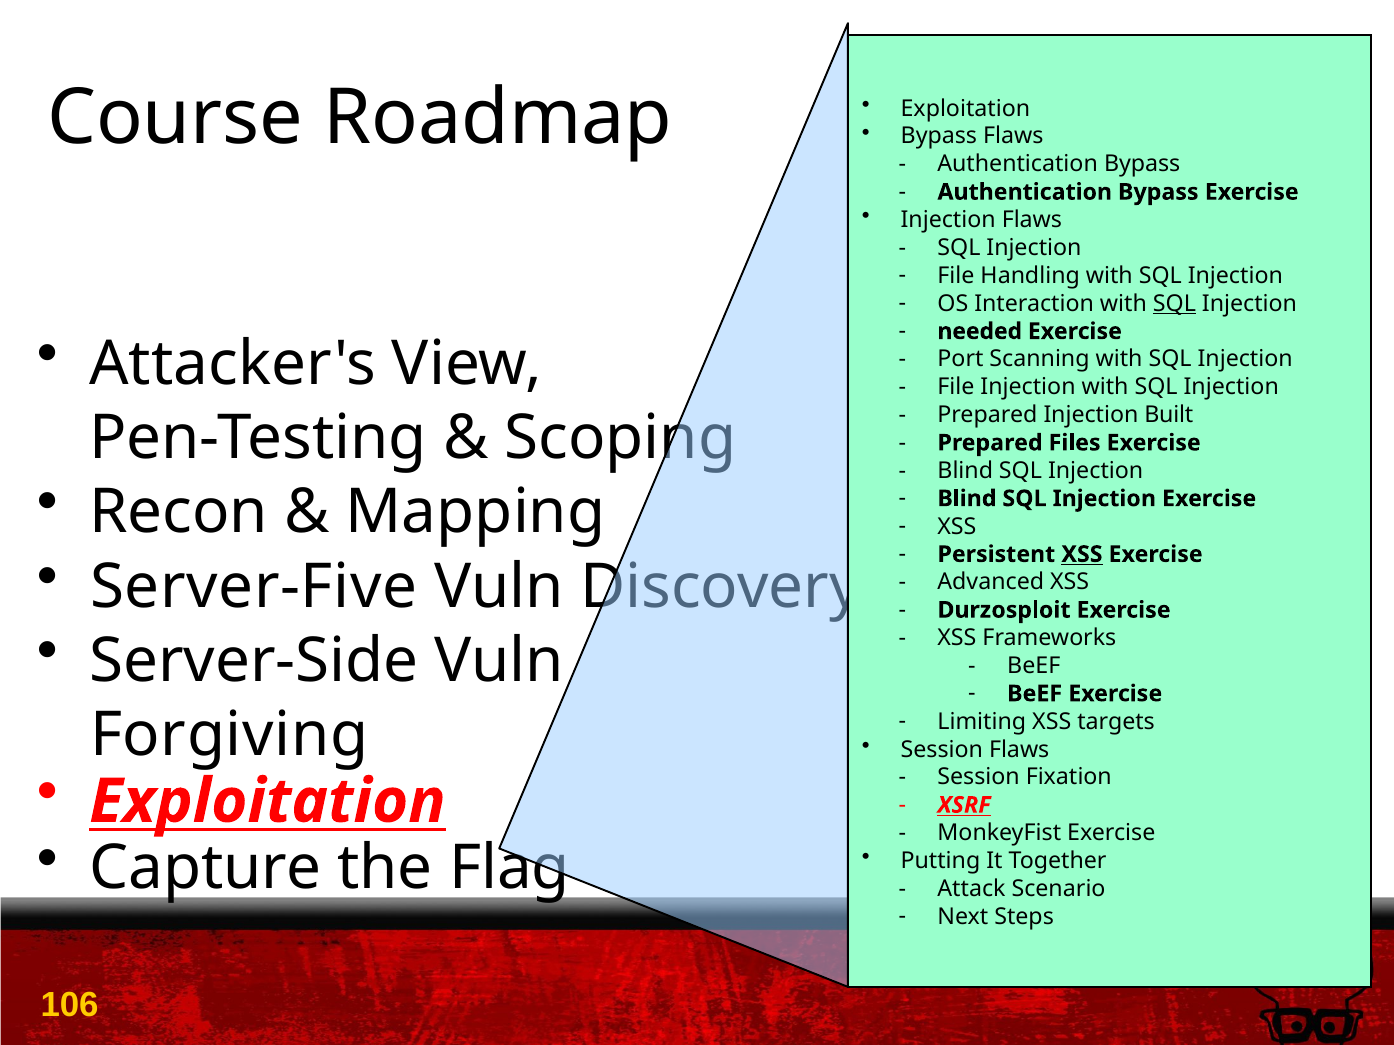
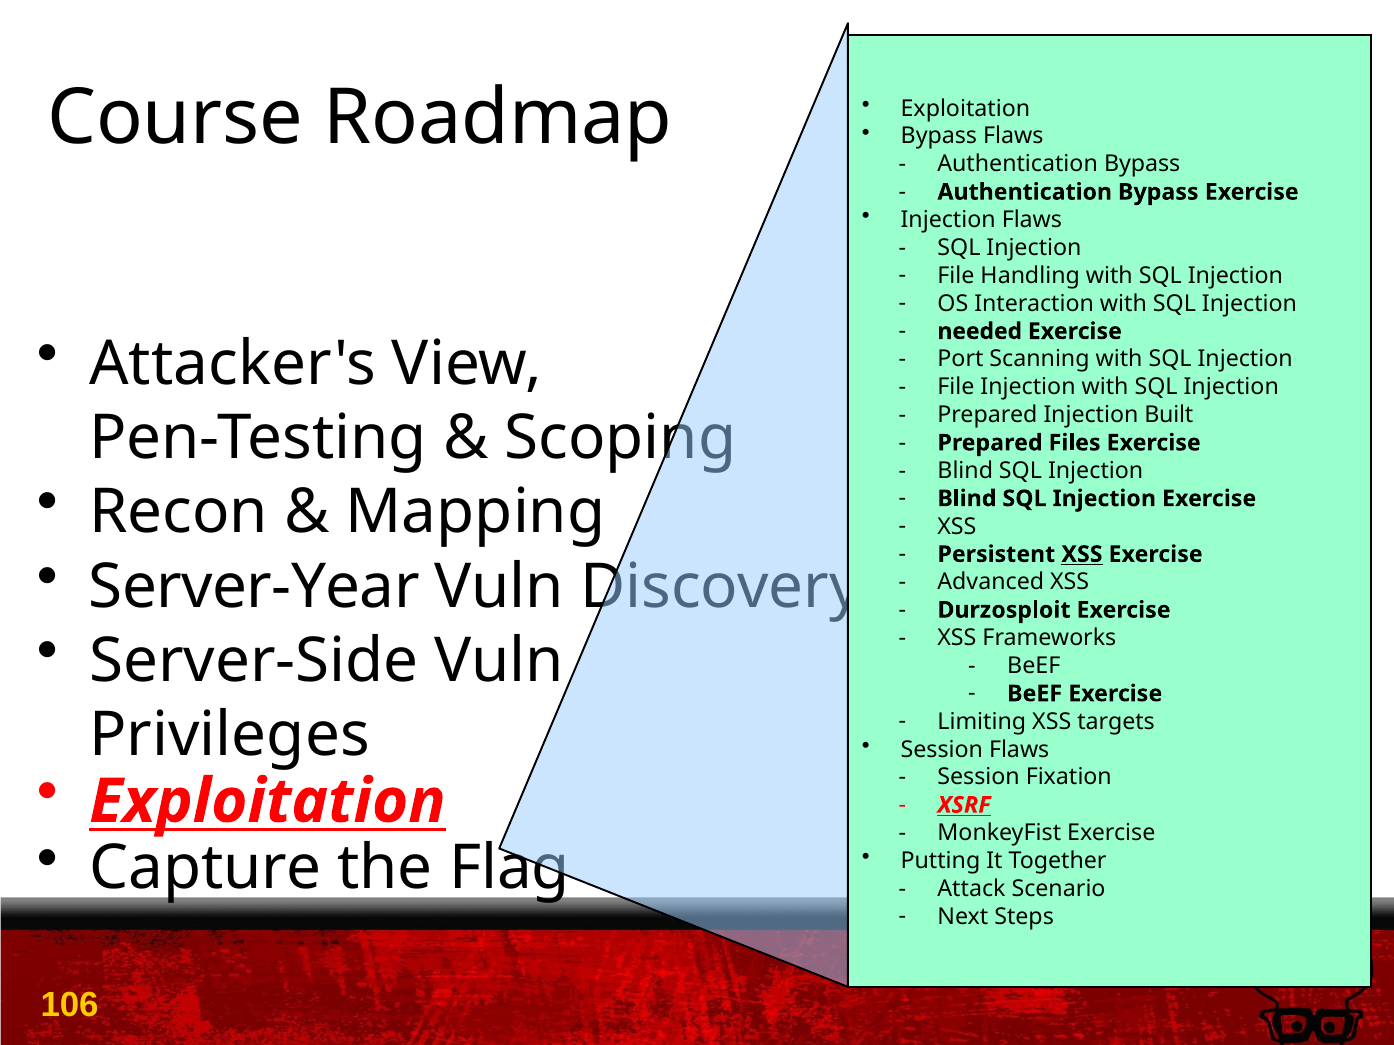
SQL underline: present -> none (1174, 304)
Server-Five: Server-Five -> Server-Year (254, 587)
Forgiving: Forgiving -> Privileges (229, 736)
